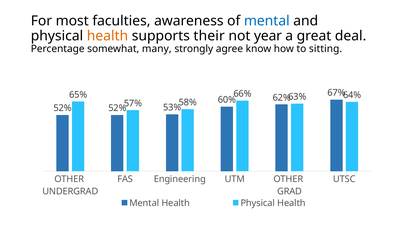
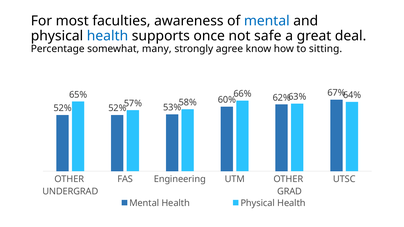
health colour: orange -> blue (108, 36)
their: their -> once (209, 36)
year: year -> safe (268, 36)
